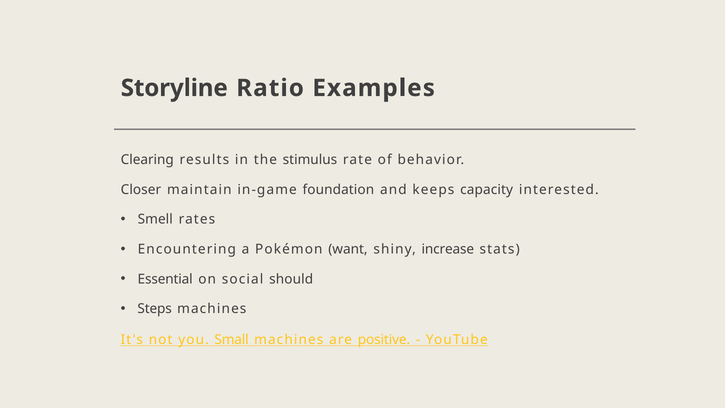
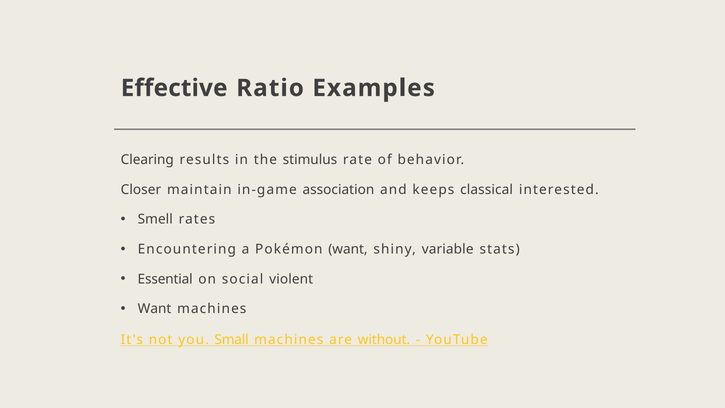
Storyline: Storyline -> Effective (174, 88)
foundation: foundation -> association (338, 189)
capacity: capacity -> classical (487, 189)
increase: increase -> variable (448, 249)
should: should -> violent (291, 279)
Steps: Steps -> Want (155, 309)
positive: positive -> without (384, 340)
